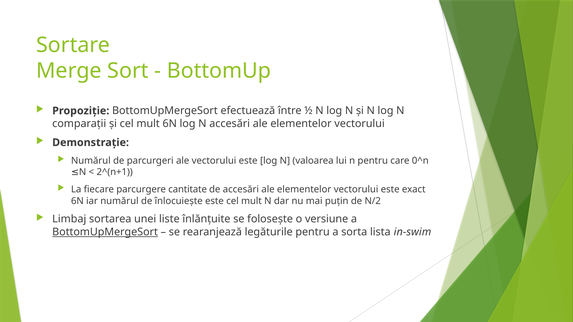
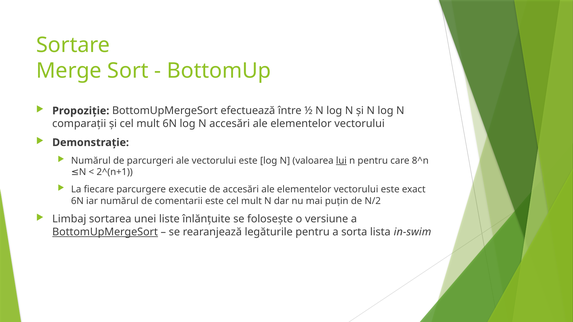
lui underline: none -> present (341, 161)
0^n: 0^n -> 8^n (420, 161)
cantitate: cantitate -> executie (187, 190)
înlocuiește: înlocuiește -> comentarii (179, 201)
